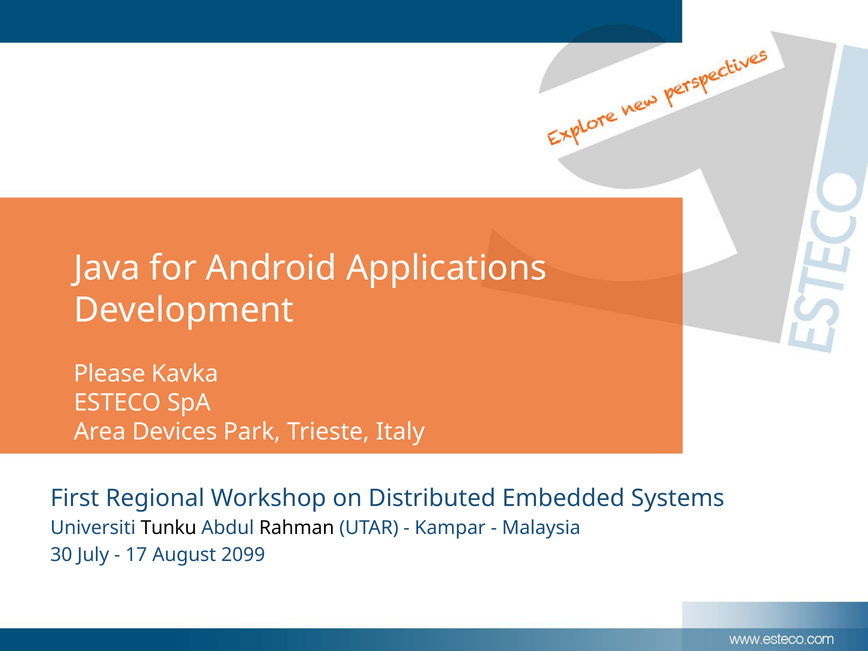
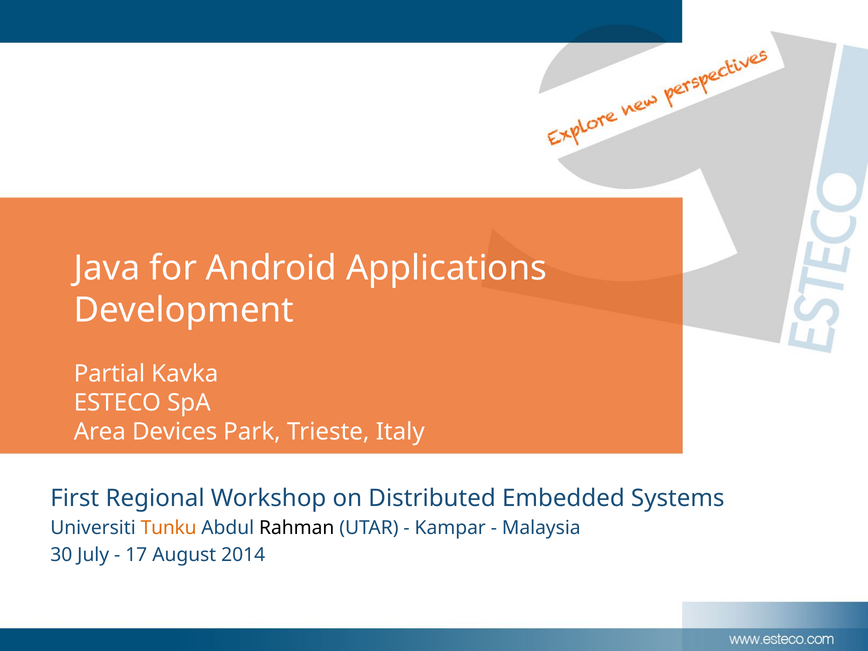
Please: Please -> Partial (109, 374)
Tunku colour: black -> orange (169, 528)
2099: 2099 -> 2014 (243, 555)
